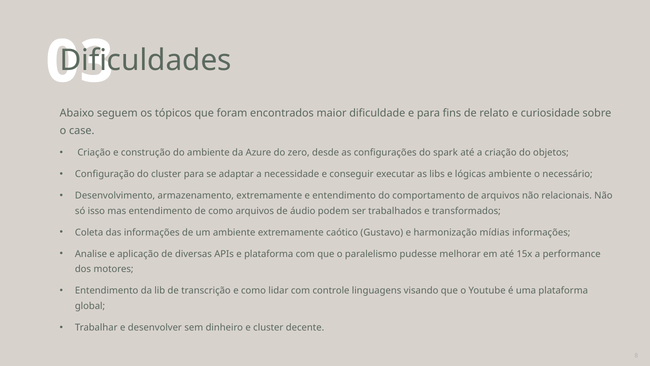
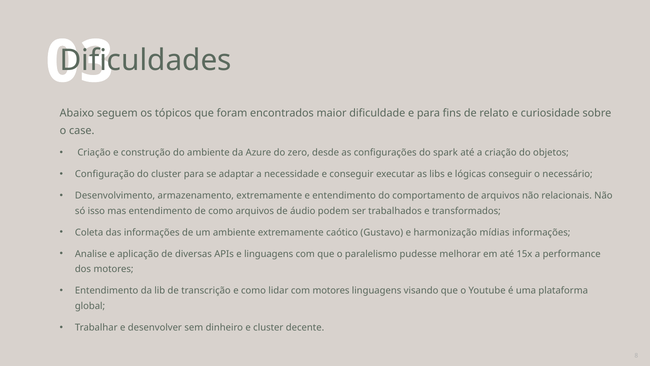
lógicas ambiente: ambiente -> conseguir (510, 174)
e plataforma: plataforma -> linguagens (269, 254)
com controle: controle -> motores (331, 291)
